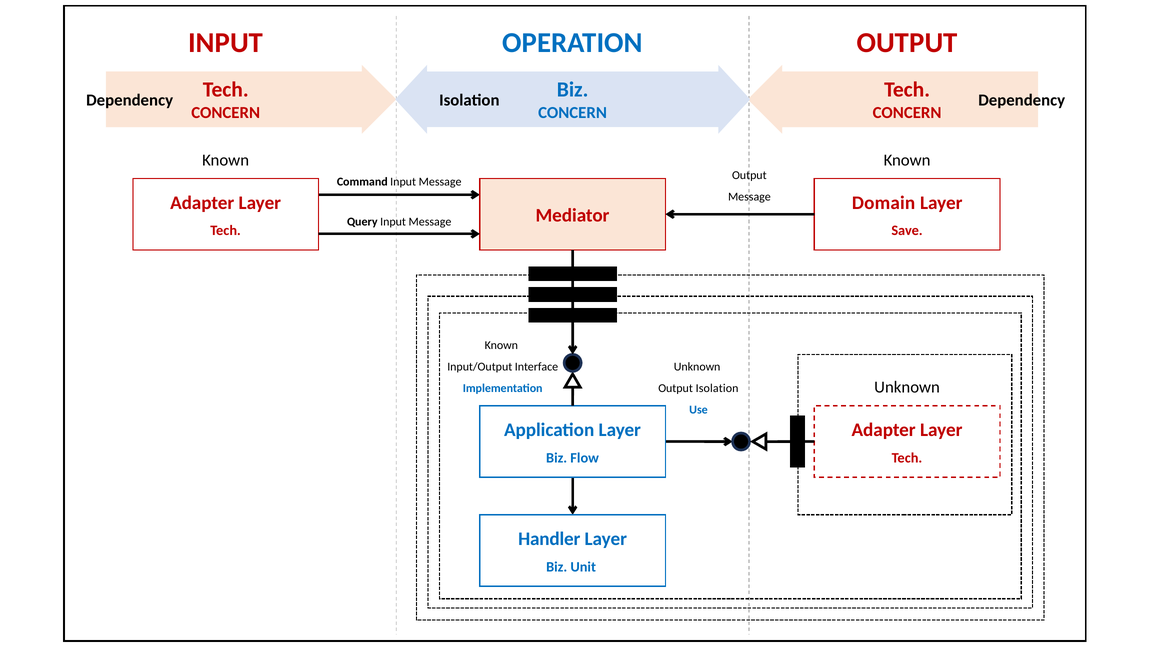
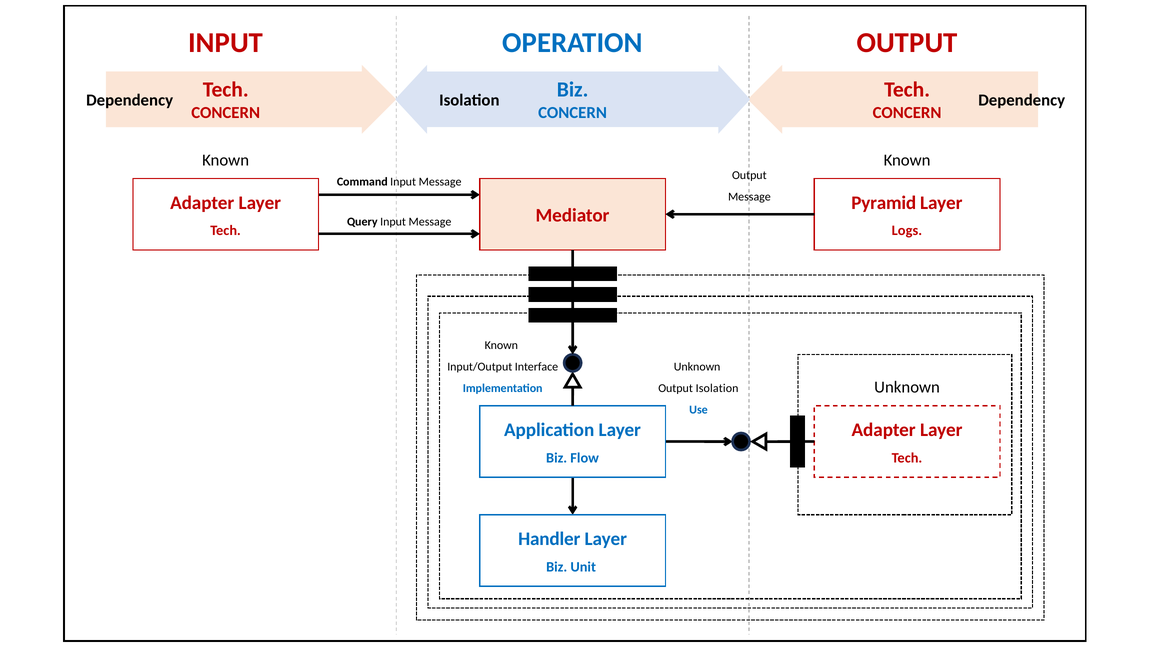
Domain: Domain -> Pyramid (884, 203)
Save: Save -> Logs (907, 230)
